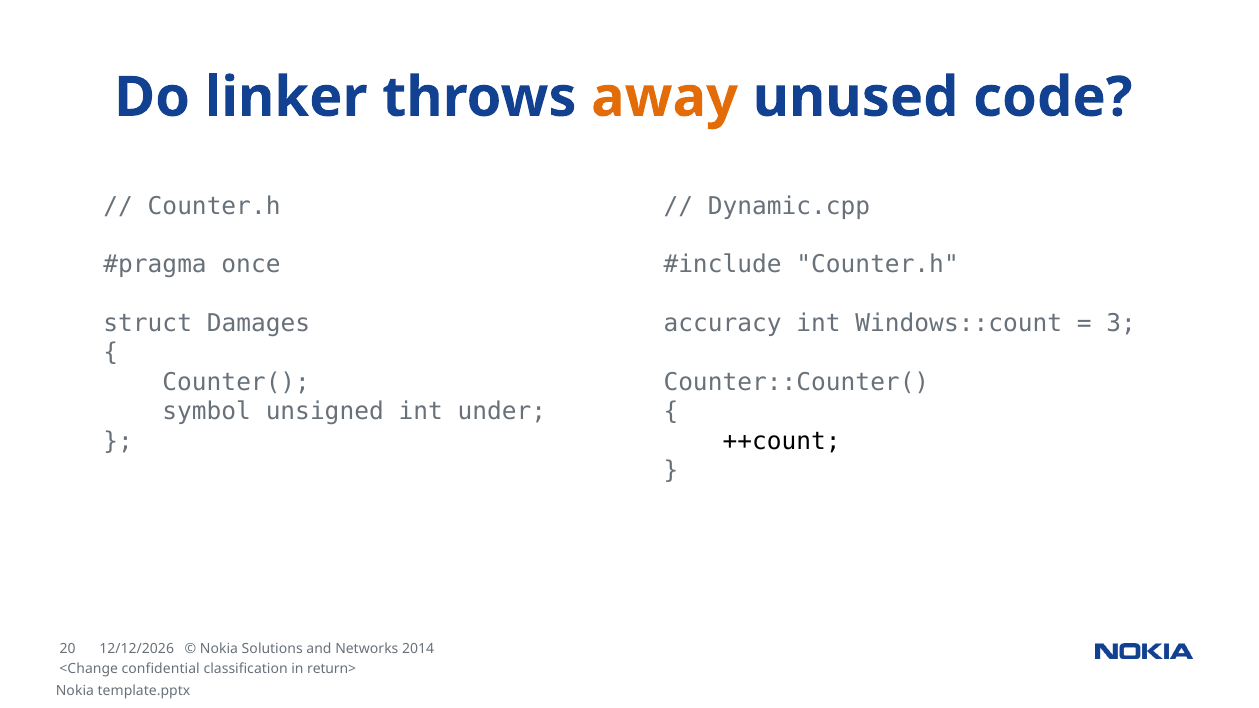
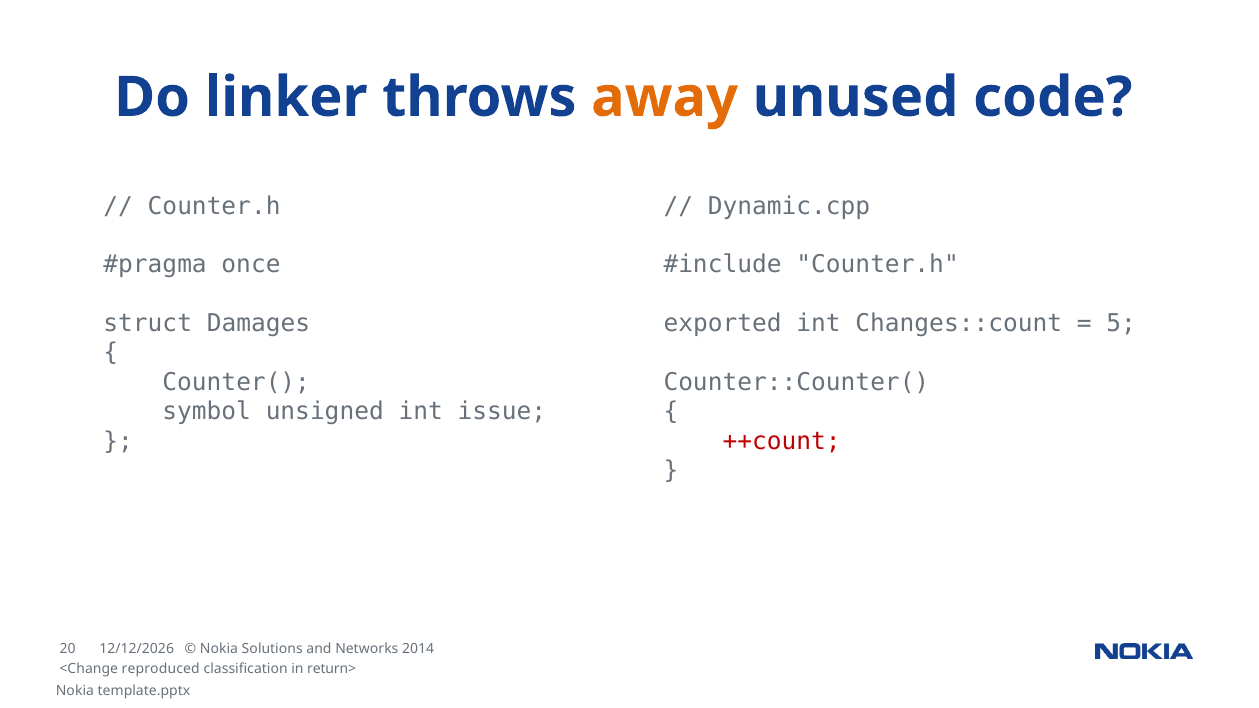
accuracy: accuracy -> exported (723, 324)
Windows::count: Windows::count -> Changes::count (959, 324)
3: 3 -> 5 (1121, 324)
under: under -> issue (502, 412)
++count colour: black -> red (782, 441)
confidential: confidential -> reproduced (161, 669)
